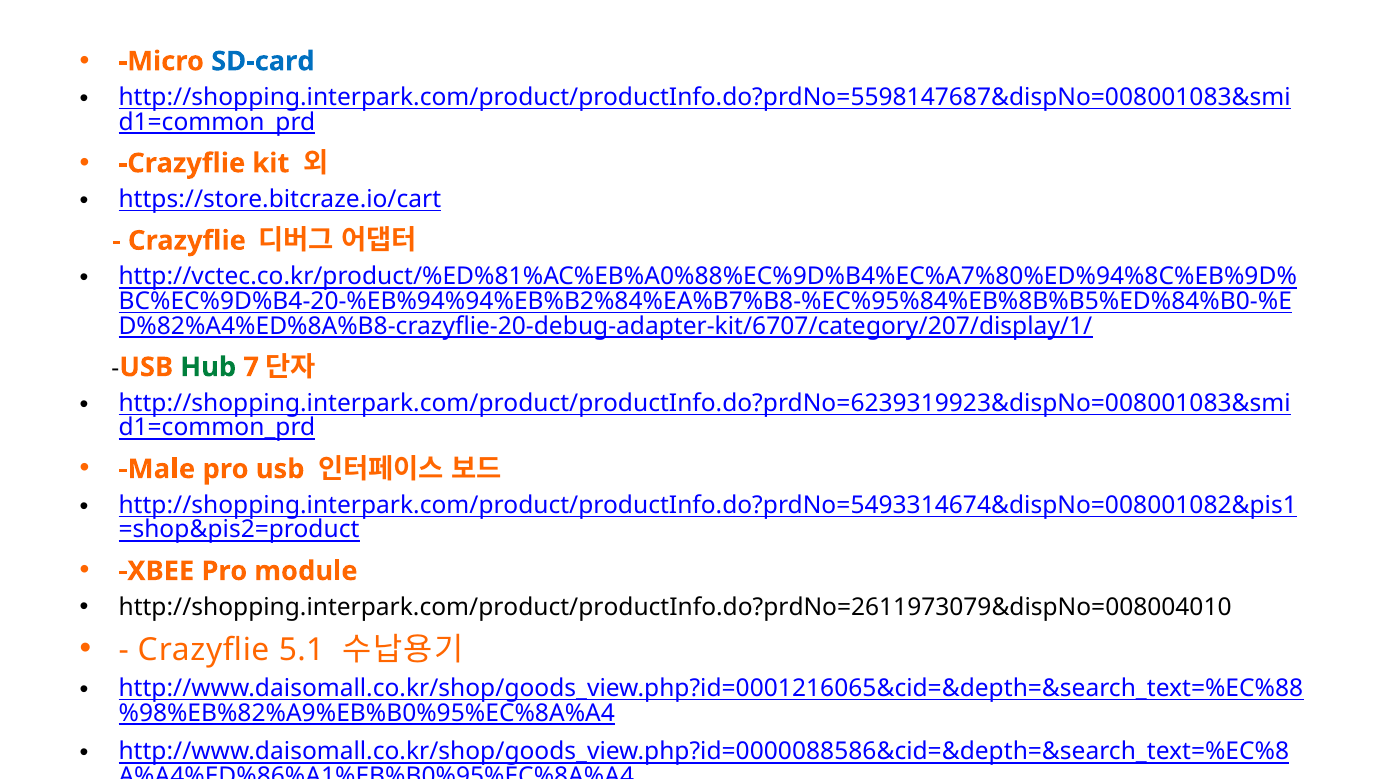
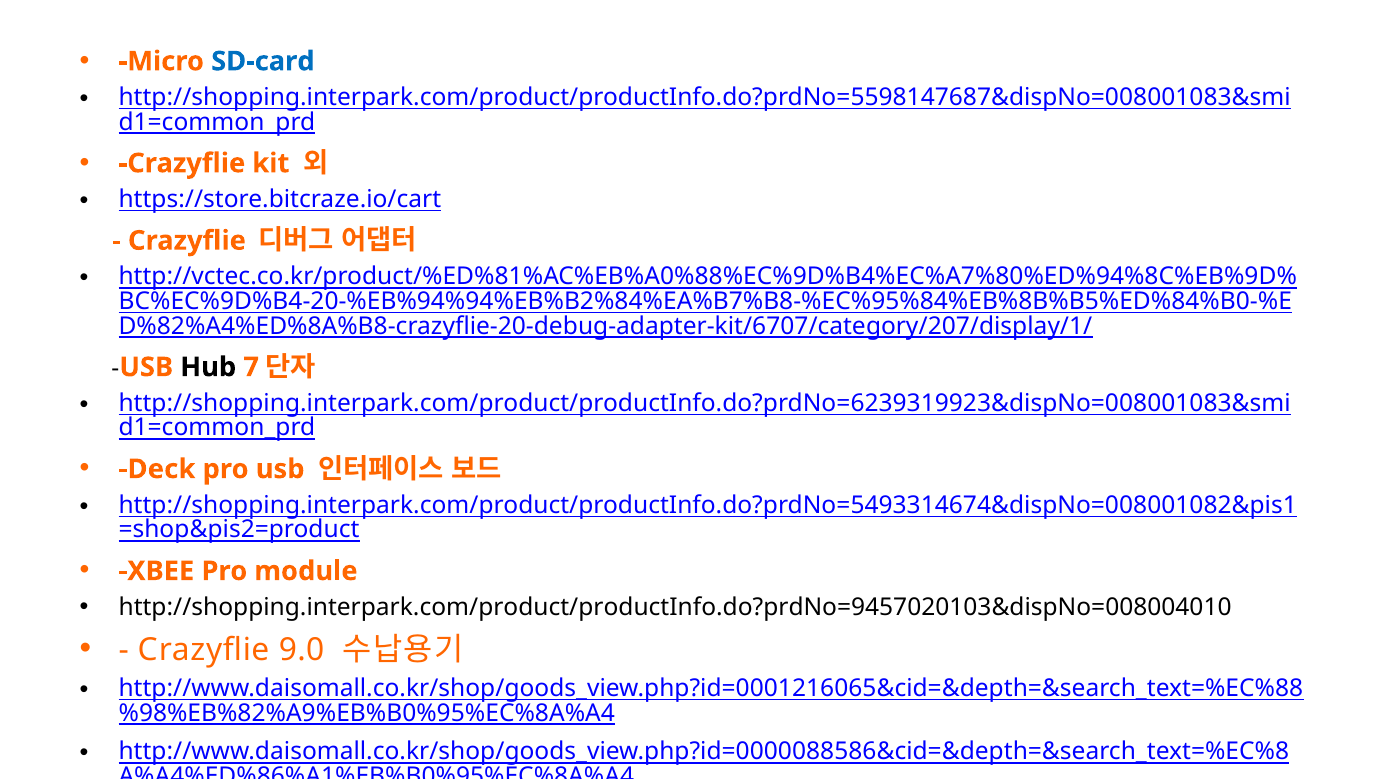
Hub colour: green -> black (208, 367)
Male: Male -> Deck (157, 469)
http://shopping.interpark.com/product/productInfo.do?prdNo=2611973079&dispNo=008004010: http://shopping.interpark.com/product/productInfo.do?prdNo=2611973079&dispNo=008004010 -> http://shopping.interpark.com/product/productInfo.do?prdNo=9457020103&dispNo=008004010 (675, 607)
5.1: 5.1 -> 9.0 (302, 650)
